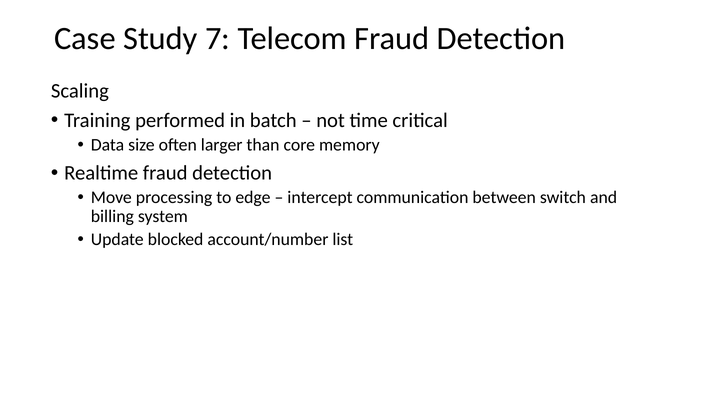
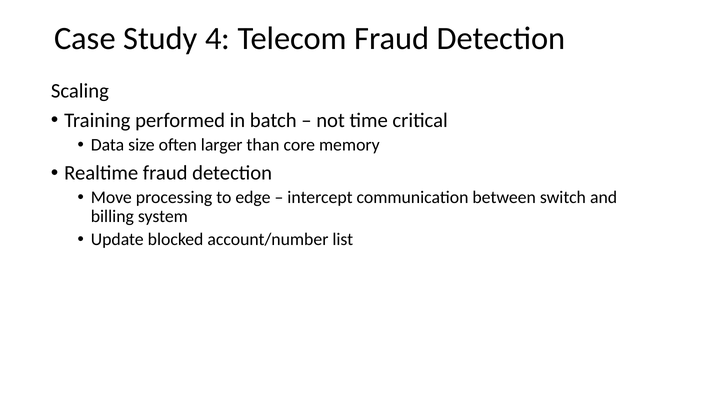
7: 7 -> 4 (218, 38)
